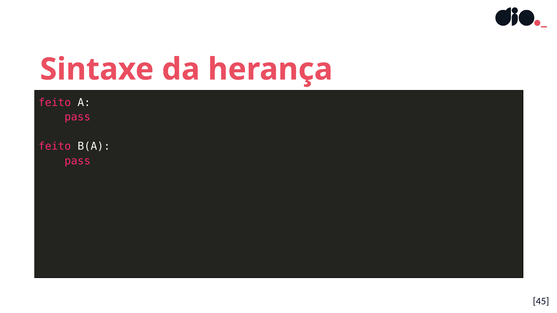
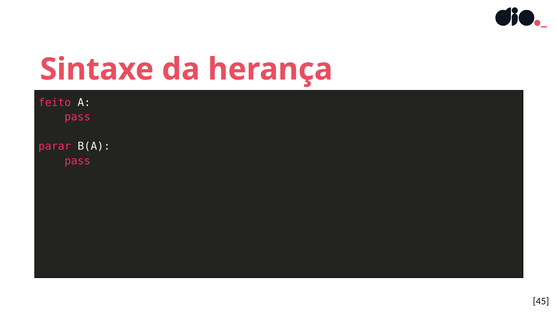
feito: feito -> parar (55, 146)
